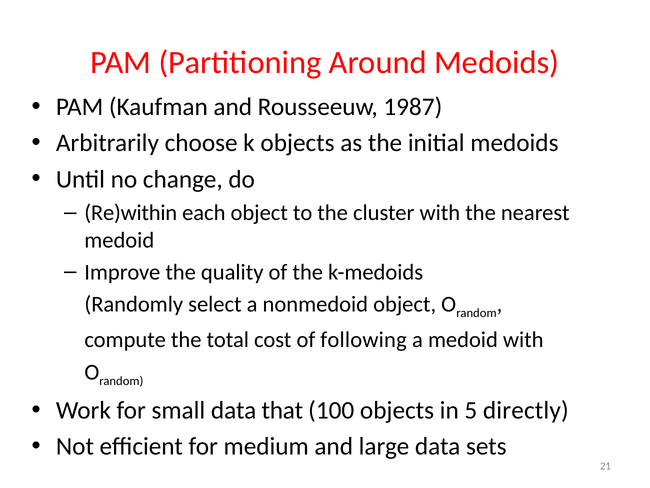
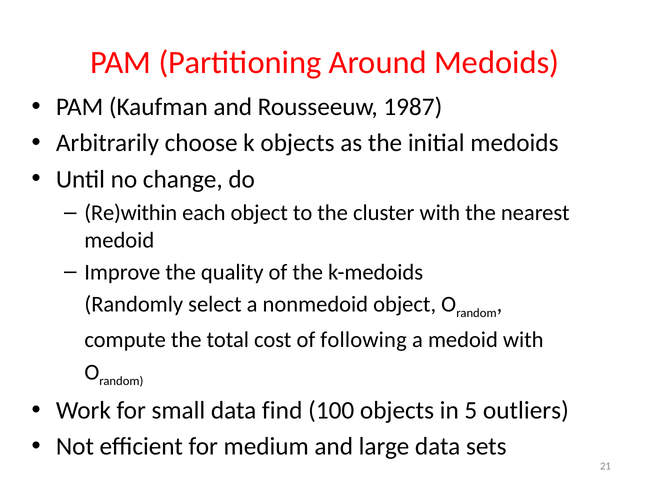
that: that -> find (282, 410)
directly: directly -> outliers (526, 410)
